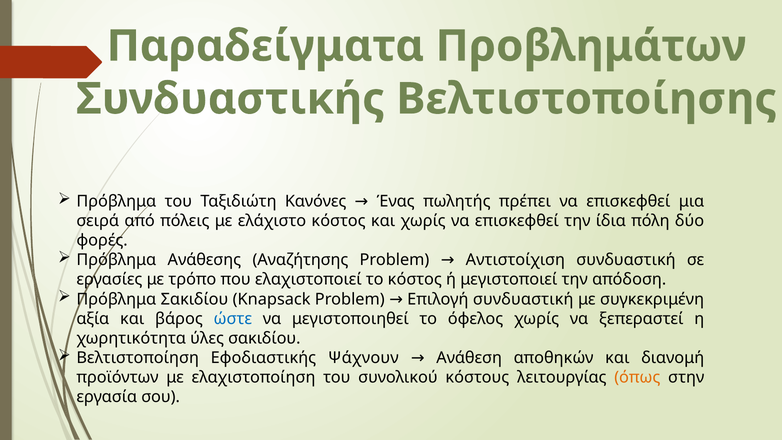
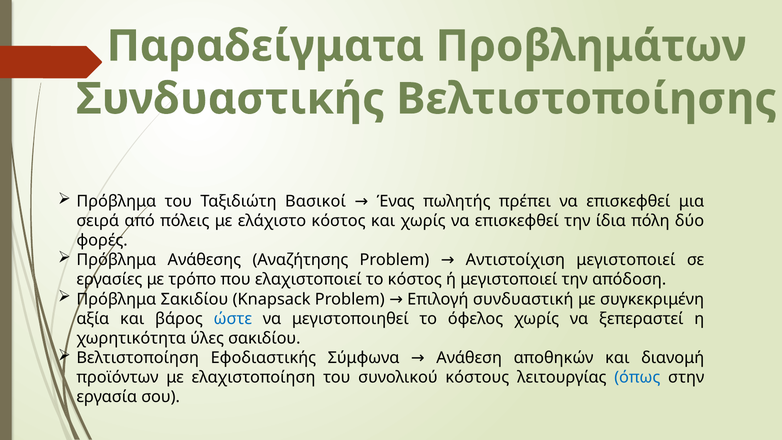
Κανόνες: Κανόνες -> Βασικοί (316, 201)
Αντιστοίχιση συνδυαστική: συνδυαστική -> μεγιστοποιεί (626, 260)
Ψάχνουν: Ψάχνουν -> Σύμφωνα (364, 358)
όπως colour: orange -> blue (637, 377)
